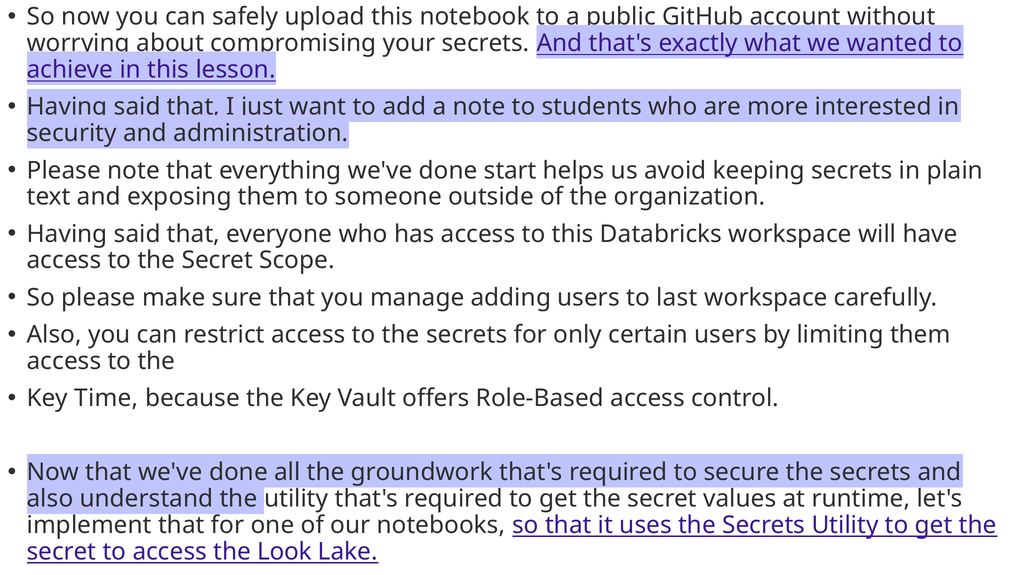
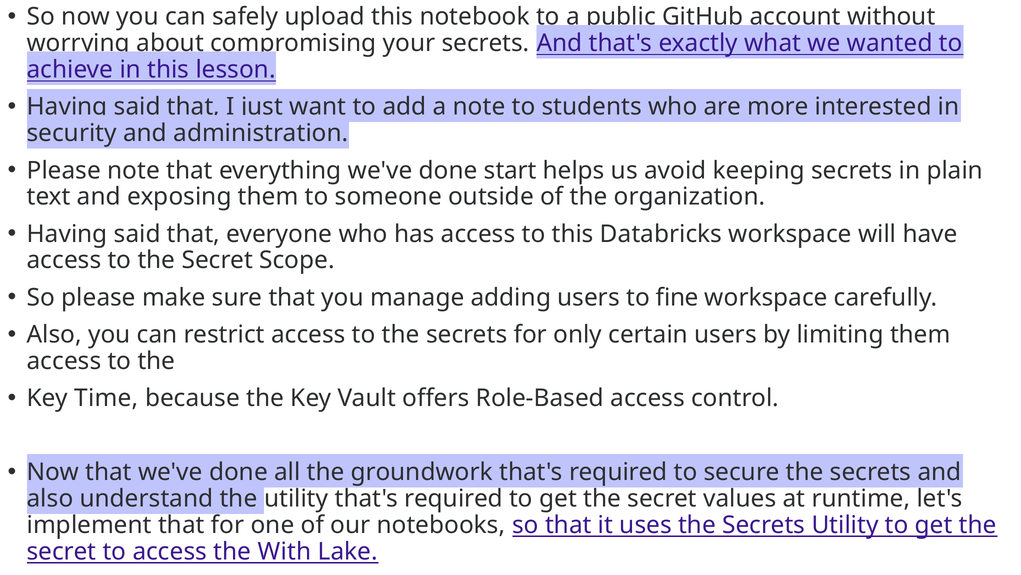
last: last -> fine (677, 297)
Look: Look -> With (284, 551)
